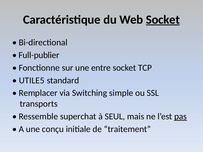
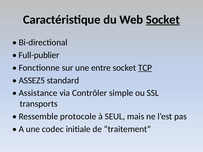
TCP underline: none -> present (145, 68)
UTILE5: UTILE5 -> ASSEZ5 (32, 81)
Remplacer: Remplacer -> Assistance (38, 93)
Switching: Switching -> Contrôler (90, 93)
superchat: superchat -> protocole (78, 117)
pas underline: present -> none (181, 117)
conçu: conçu -> codec (53, 129)
